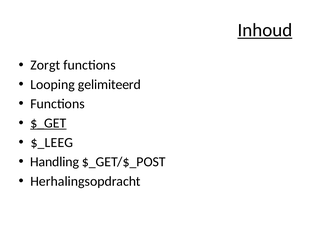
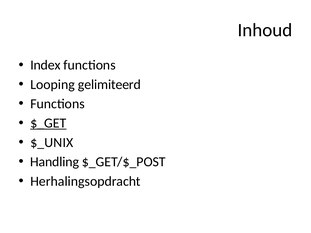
Inhoud underline: present -> none (265, 30)
Zorgt: Zorgt -> Index (45, 65)
$_LEEG: $_LEEG -> $_UNIX (52, 143)
